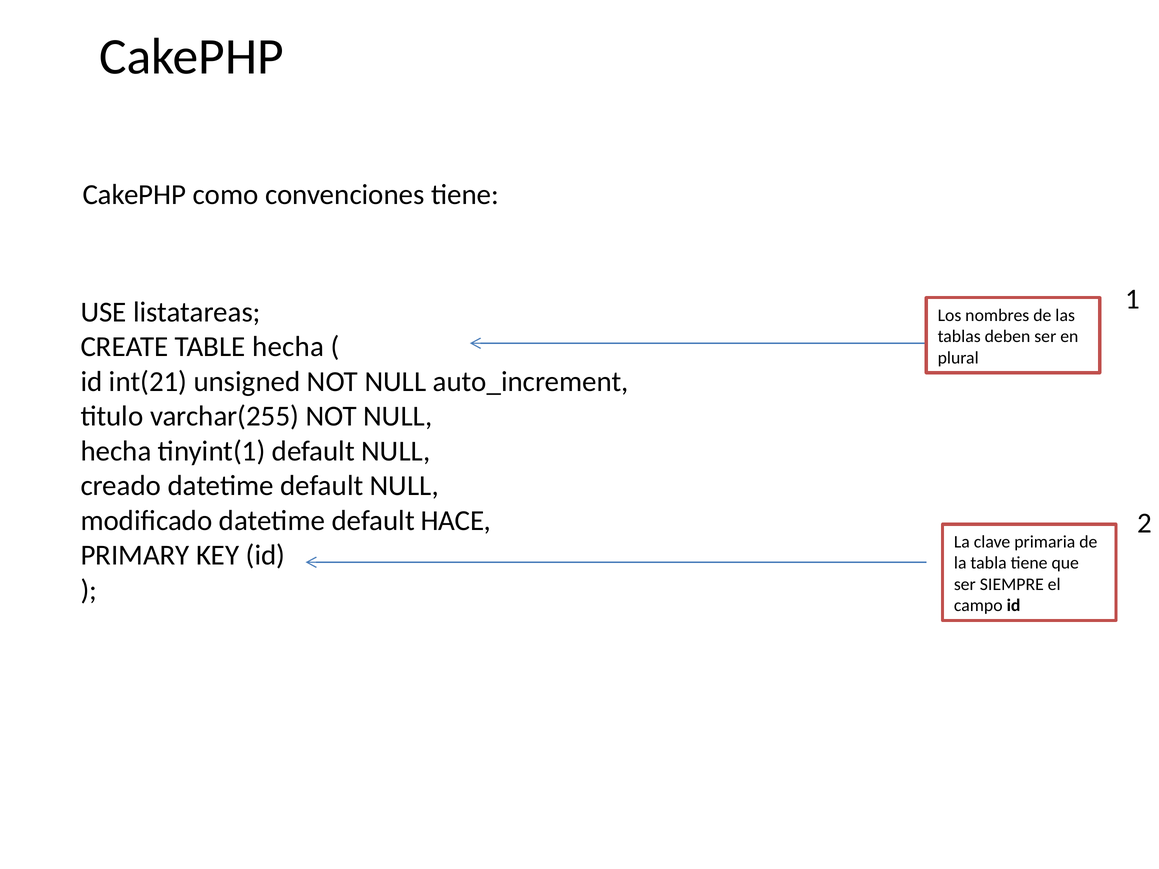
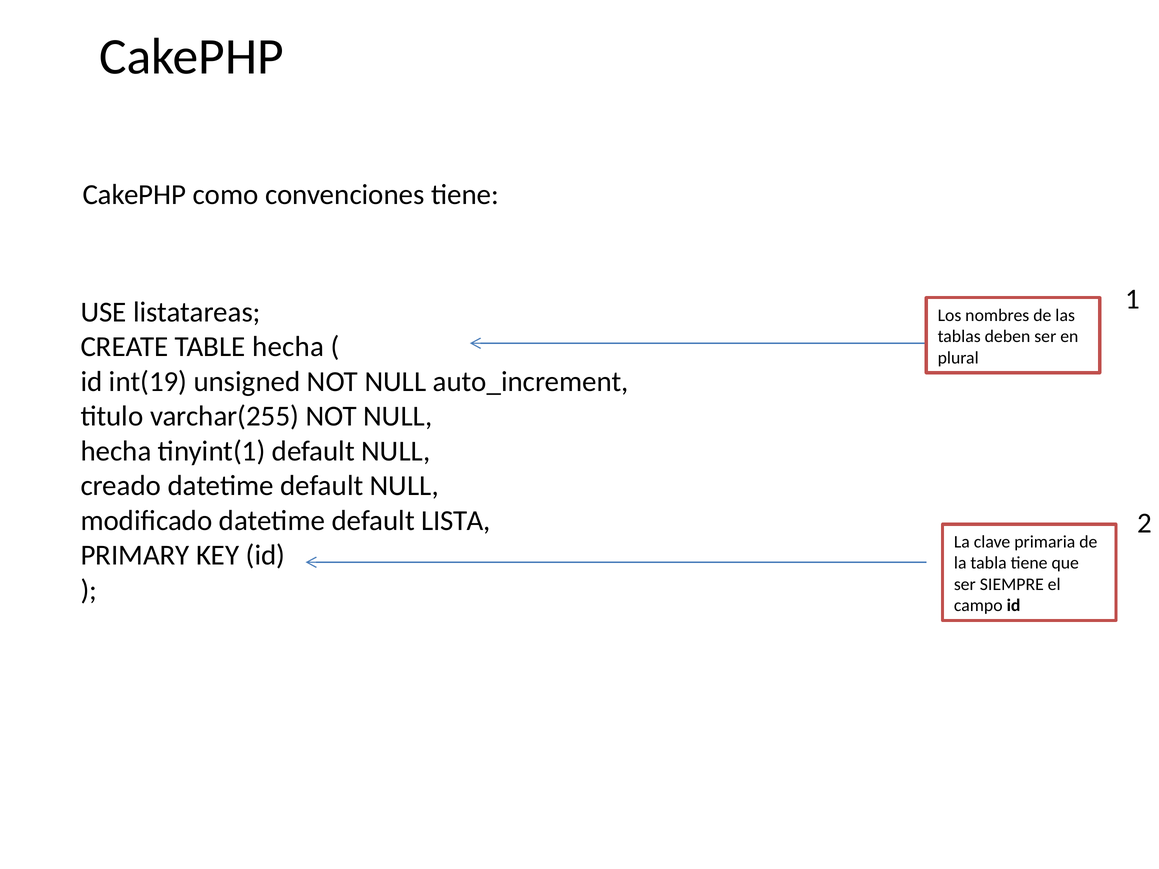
int(21: int(21 -> int(19 (148, 382)
HACE: HACE -> LISTA (456, 521)
